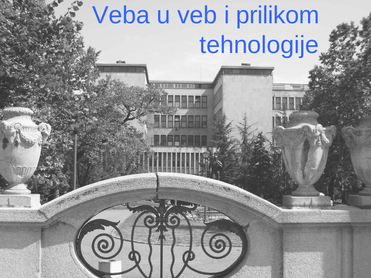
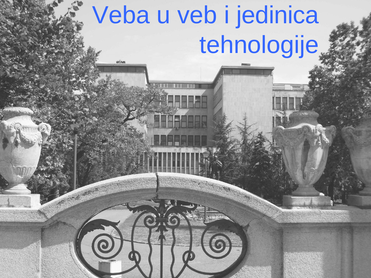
prilikom: prilikom -> jedinica (278, 15)
